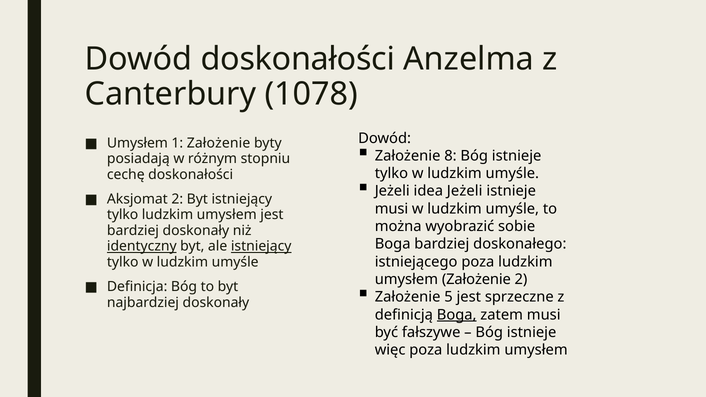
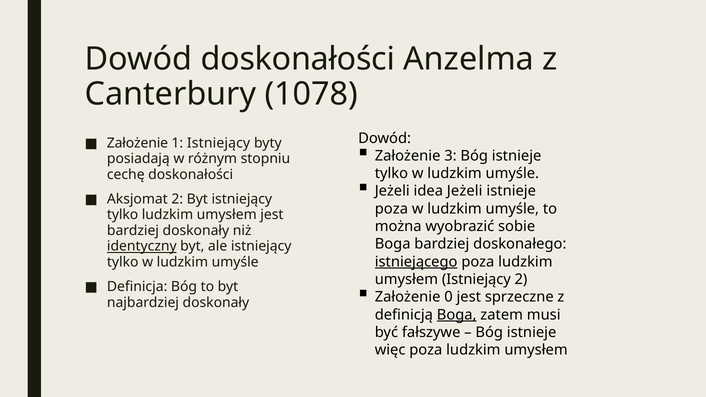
Umysłem: Umysłem -> Założenie (137, 143)
1 Założenie: Założenie -> Istniejący (219, 143)
8: 8 -> 3 (450, 156)
musi: musi -> poza (391, 209)
istniejący underline: present -> none (261, 246)
istniejącego underline: none -> present (416, 262)
umysłem Założenie: Założenie -> Istniejący (476, 279)
5: 5 -> 0 (449, 297)
